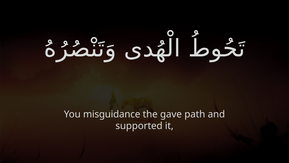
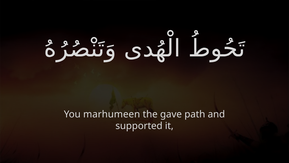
misguidance: misguidance -> marhumeen (112, 114)
